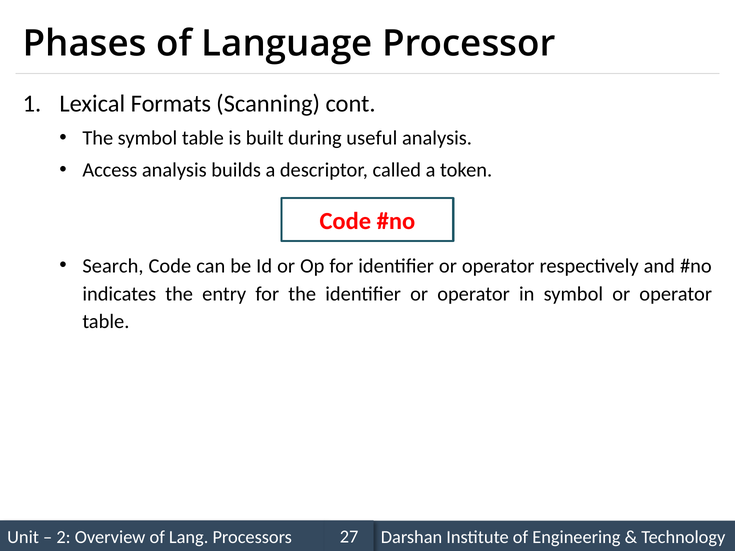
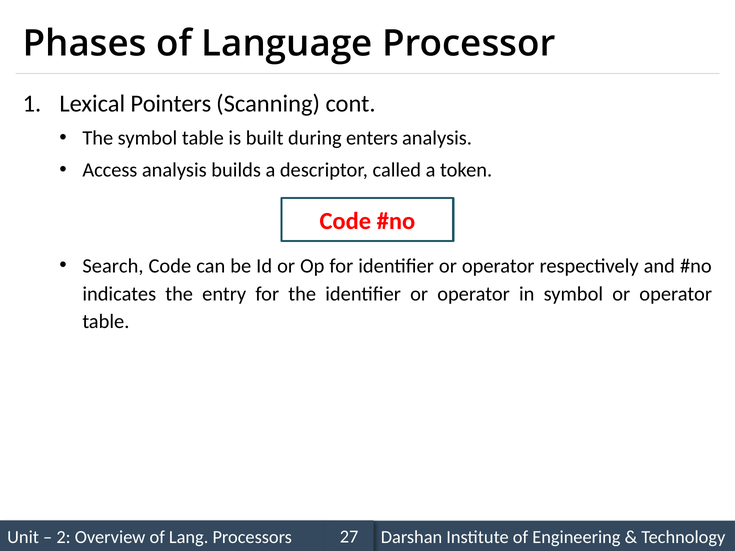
Formats: Formats -> Pointers (171, 104)
useful: useful -> enters (372, 138)
